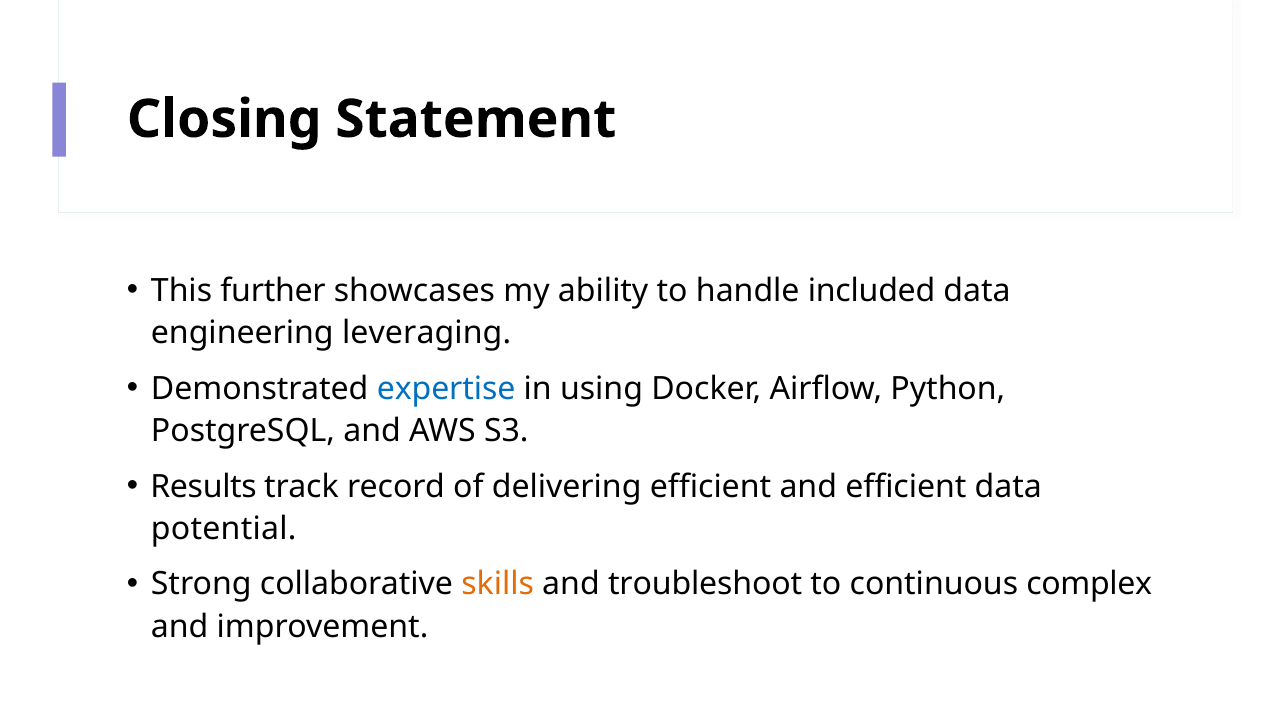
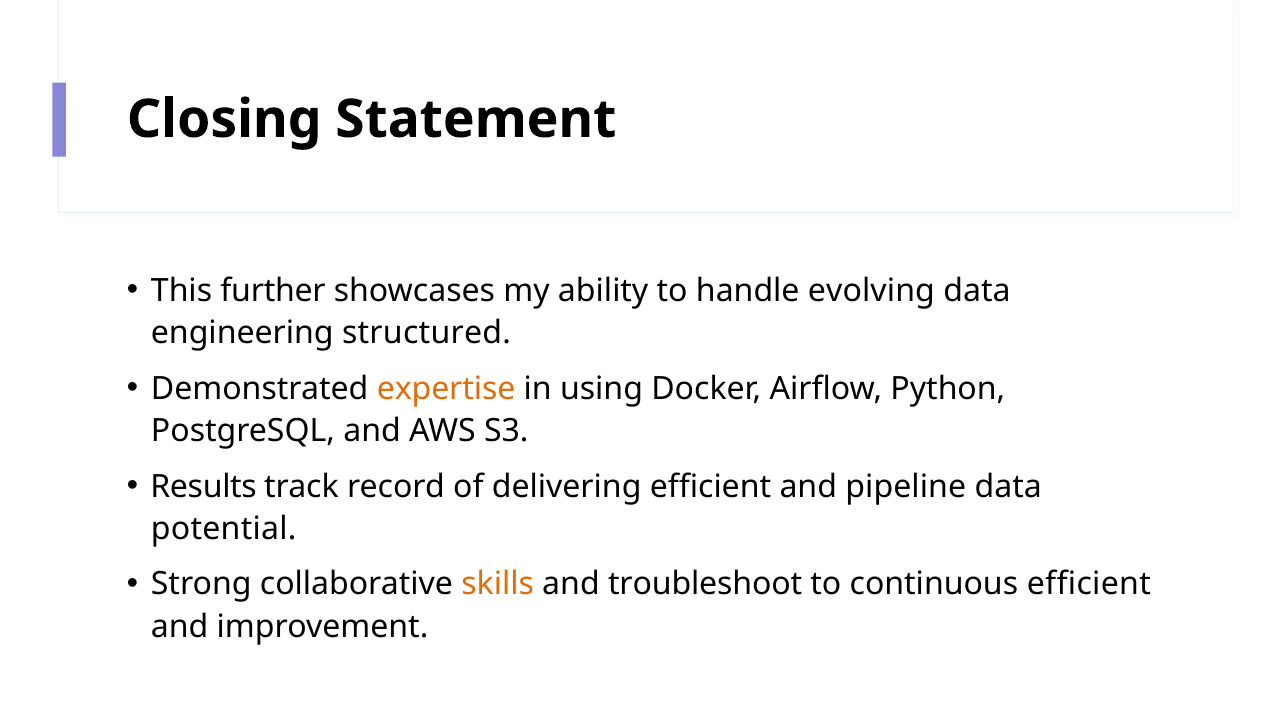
included: included -> evolving (871, 291)
leveraging: leveraging -> structured (427, 333)
expertise colour: blue -> orange (446, 389)
and efficient: efficient -> pipeline (906, 487)
continuous complex: complex -> efficient (1089, 584)
